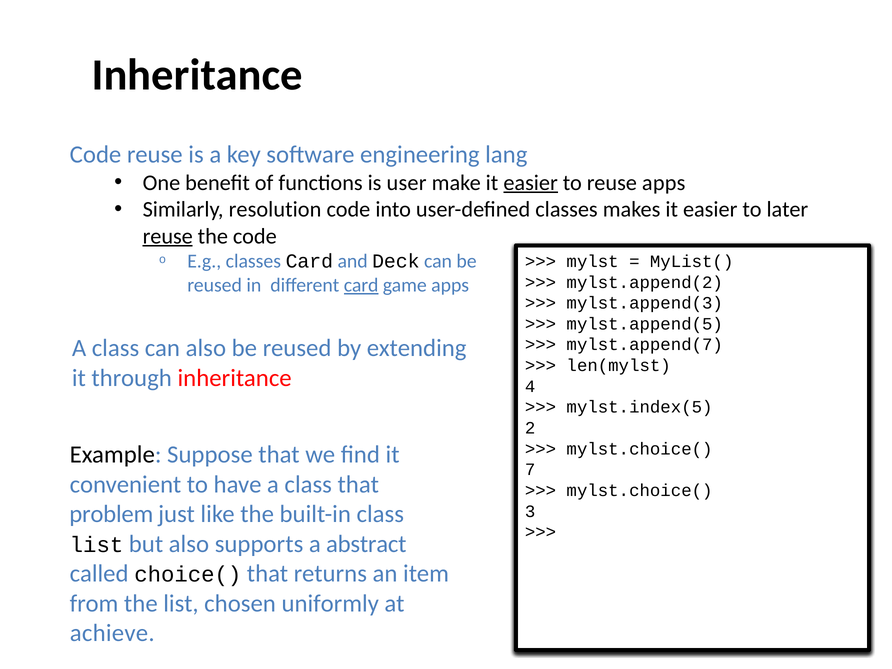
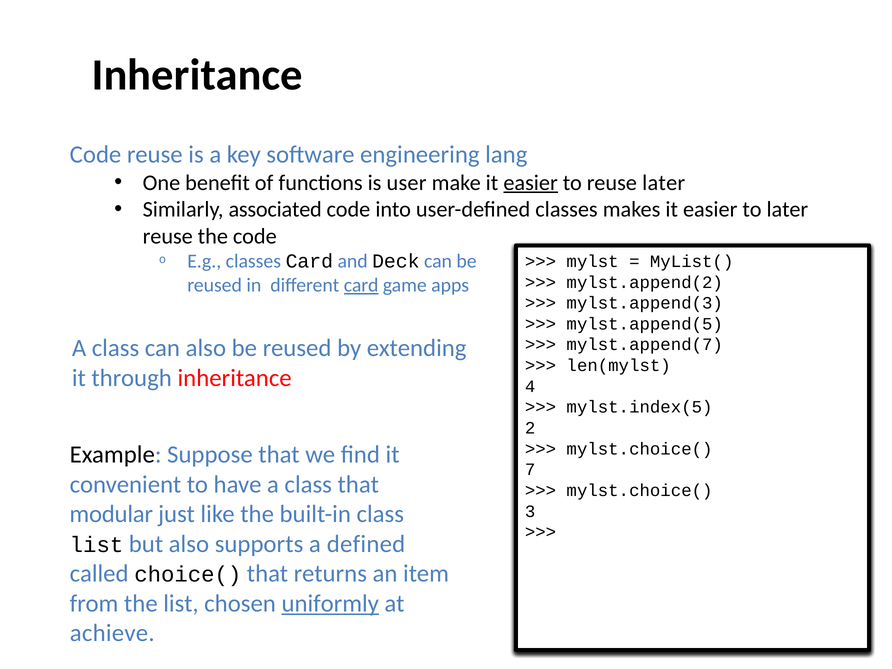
reuse apps: apps -> later (664, 183)
resolution: resolution -> associated (275, 210)
reuse underline: present -> none (168, 236)
problem: problem -> modular (111, 514)
abstract: abstract -> defined (366, 544)
uniformly underline: none -> present (330, 603)
